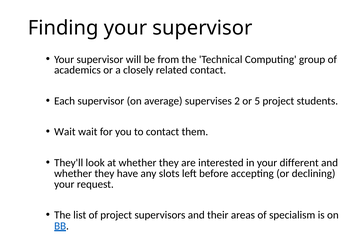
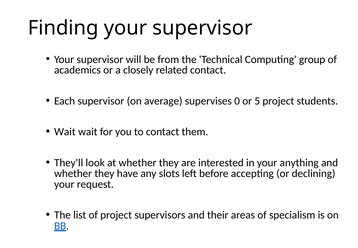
2: 2 -> 0 (237, 101)
different: different -> anything (299, 163)
